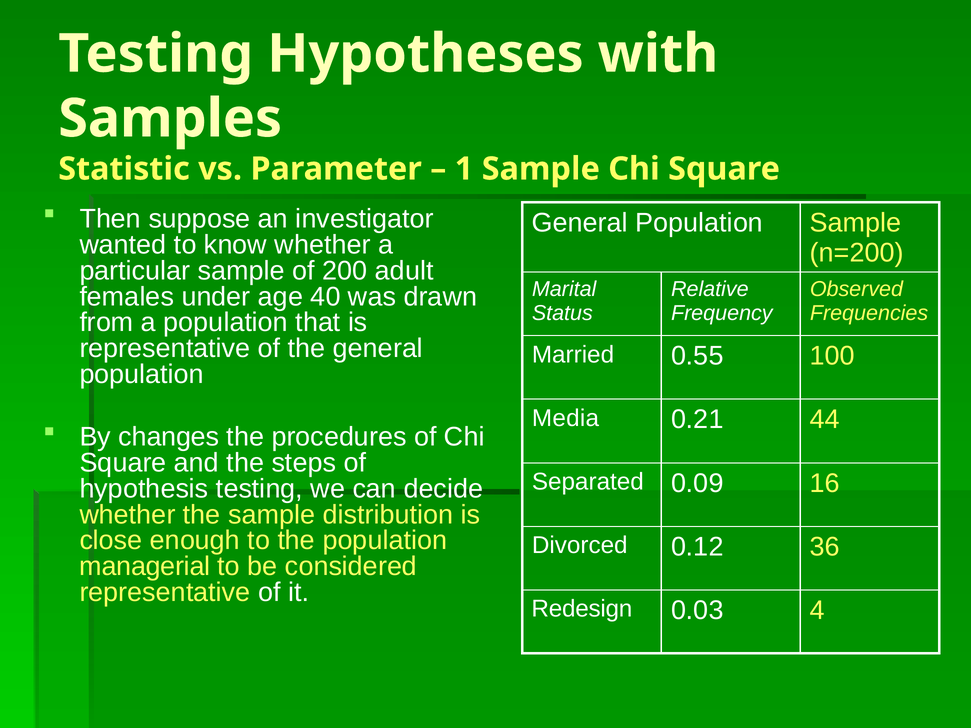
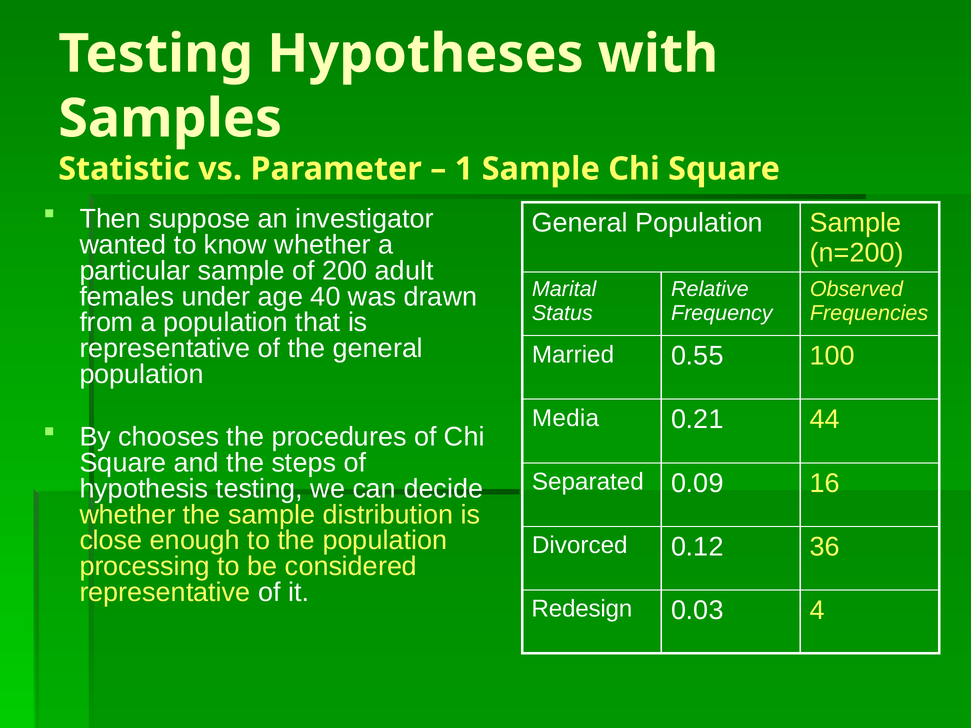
changes: changes -> chooses (169, 437)
managerial: managerial -> processing (145, 567)
